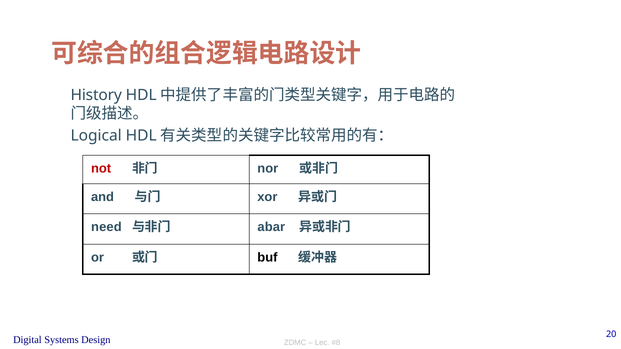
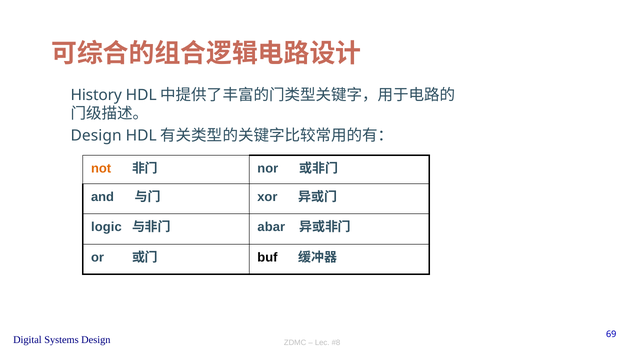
Logical: Logical -> Design (96, 136)
not colour: red -> orange (101, 168)
need: need -> logic (106, 227)
20: 20 -> 69 (611, 334)
